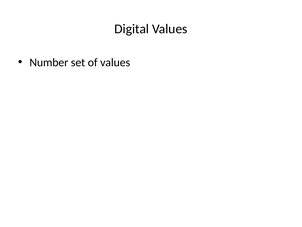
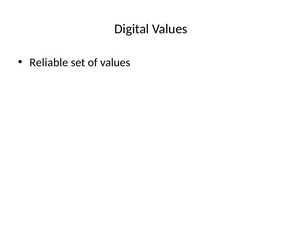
Number: Number -> Reliable (49, 62)
